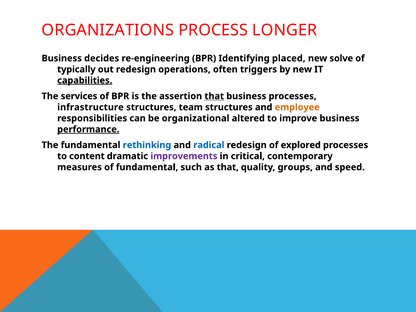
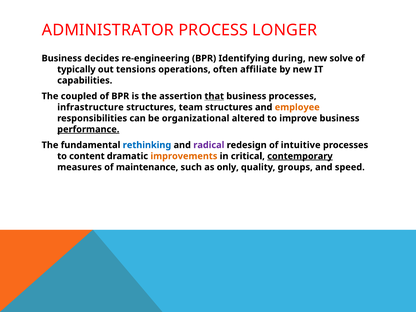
ORGANIZATIONS: ORGANIZATIONS -> ADMINISTRATOR (108, 30)
placed: placed -> during (289, 58)
out redesign: redesign -> tensions (136, 69)
triggers: triggers -> affiliate (259, 69)
capabilities underline: present -> none (85, 80)
services: services -> coupled (79, 96)
radical colour: blue -> purple (209, 145)
explored: explored -> intuitive (301, 145)
improvements colour: purple -> orange (184, 156)
contemporary underline: none -> present (300, 156)
of fundamental: fundamental -> maintenance (147, 167)
as that: that -> only (228, 167)
